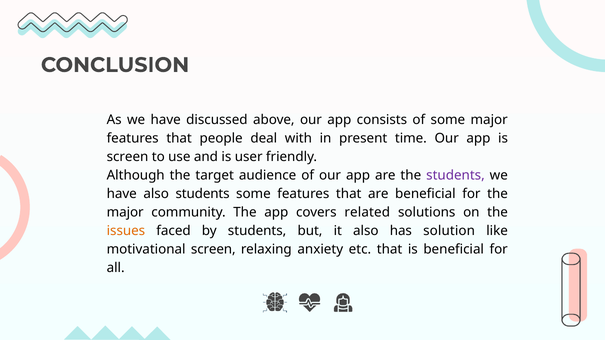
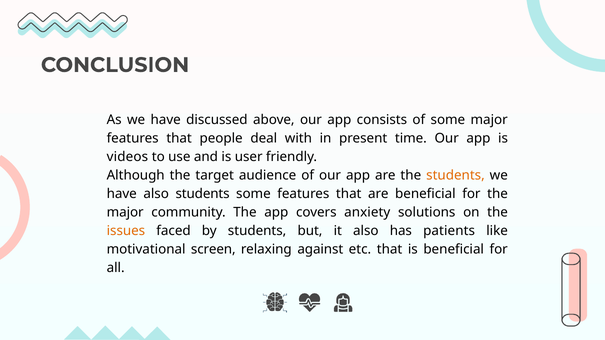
screen: screen -> videos (127, 157)
students colour: purple -> orange (455, 176)
related: related -> anxiety (367, 213)
solution: solution -> patients (449, 231)
anxiety: anxiety -> against (320, 250)
